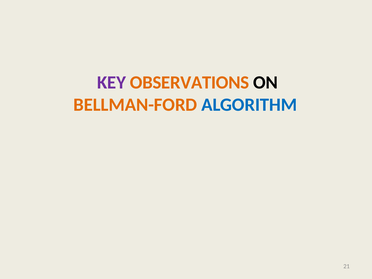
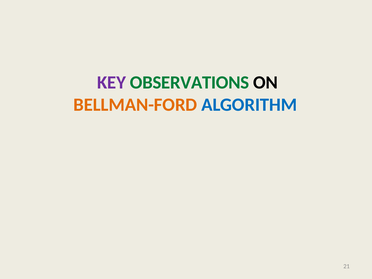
OBSERVATIONS colour: orange -> green (190, 83)
